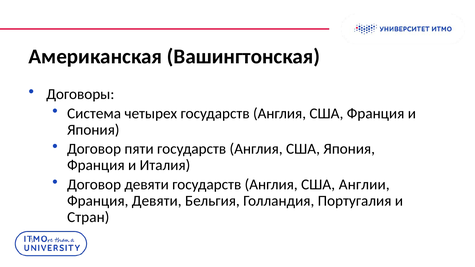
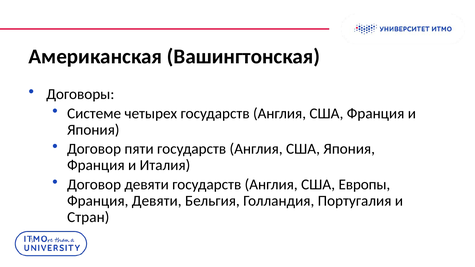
Система: Система -> Системе (94, 113)
Англии: Англии -> Европы (364, 185)
